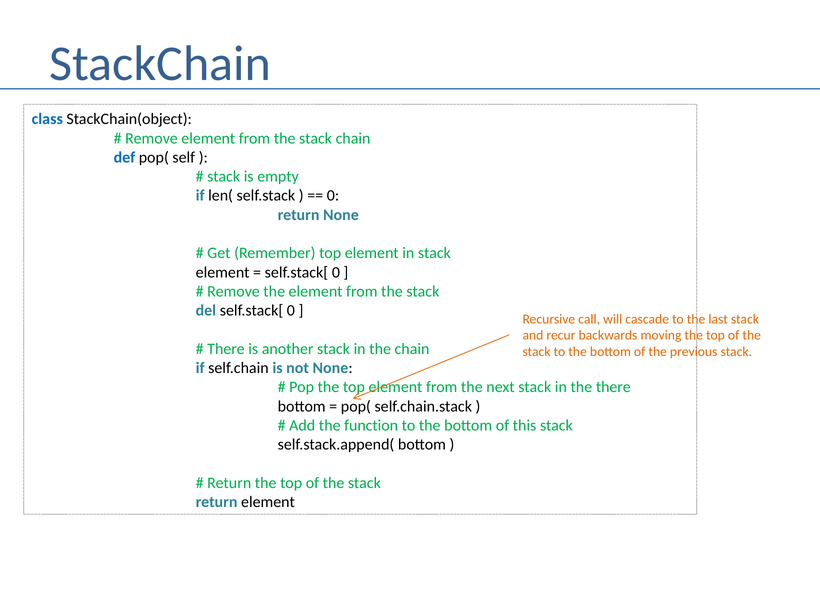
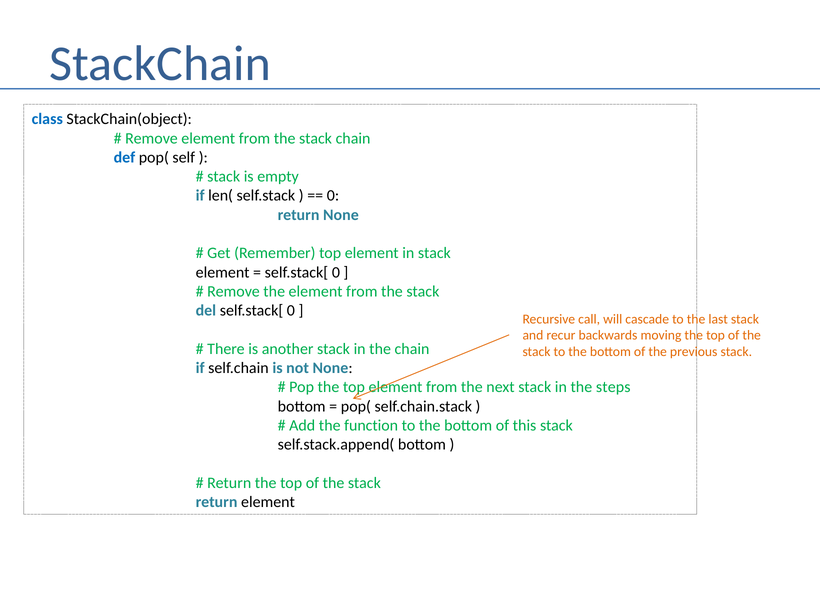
the there: there -> steps (613, 387)
